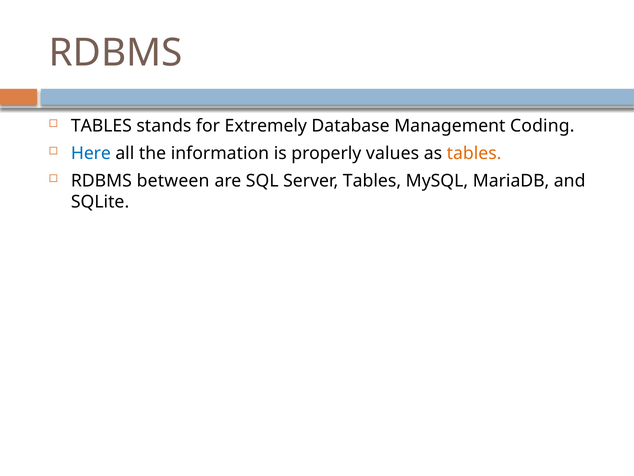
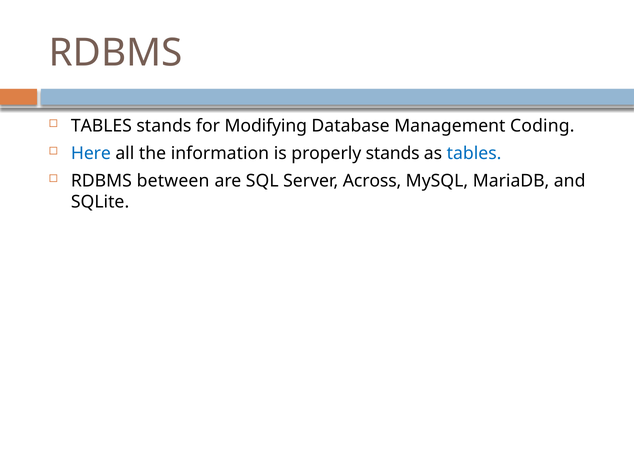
Extremely: Extremely -> Modifying (266, 126)
properly values: values -> stands (393, 153)
tables colour: orange -> blue (474, 153)
Server Tables: Tables -> Across (372, 181)
